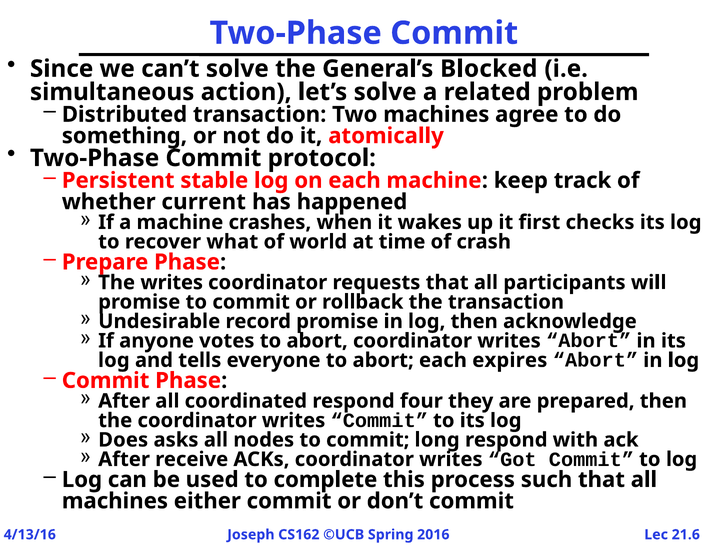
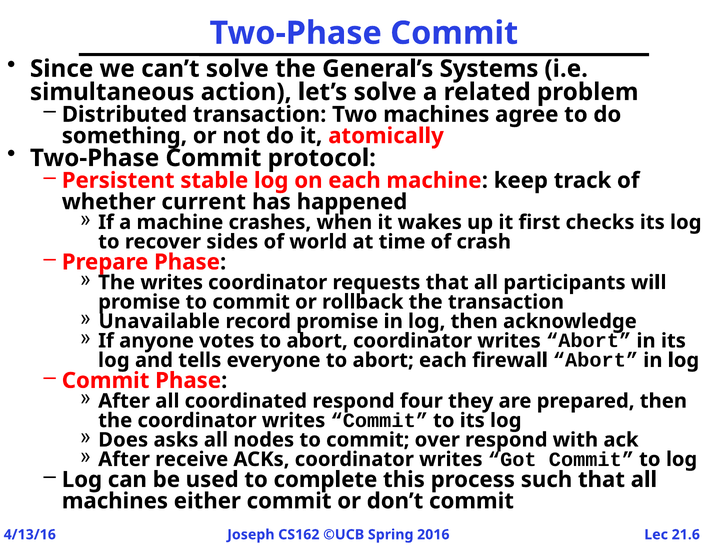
Blocked: Blocked -> Systems (489, 69)
what: what -> sides (232, 242)
Undesirable: Undesirable -> Unavailable (159, 321)
expires: expires -> firewall (510, 360)
long: long -> over (437, 440)
